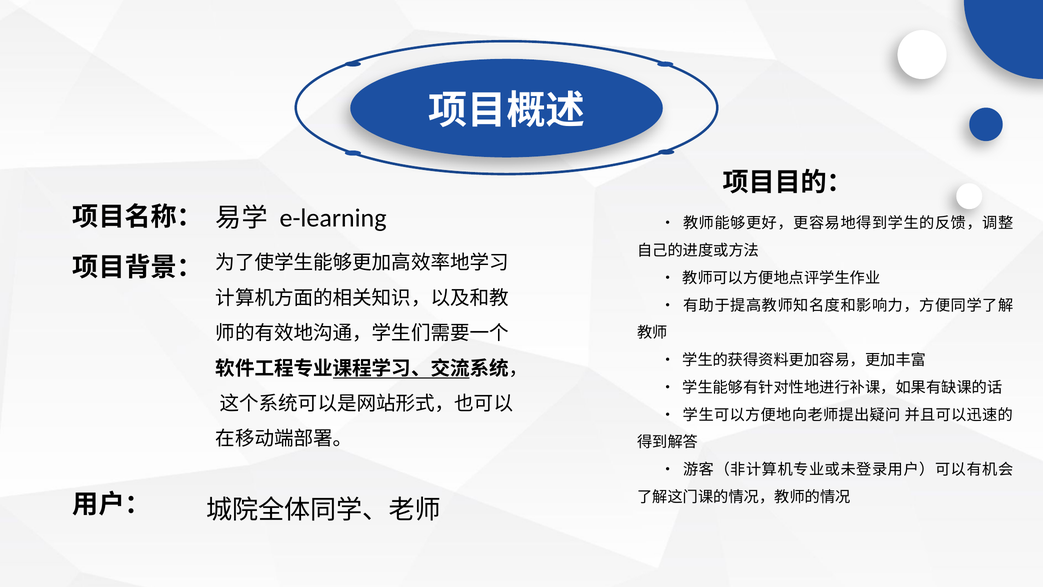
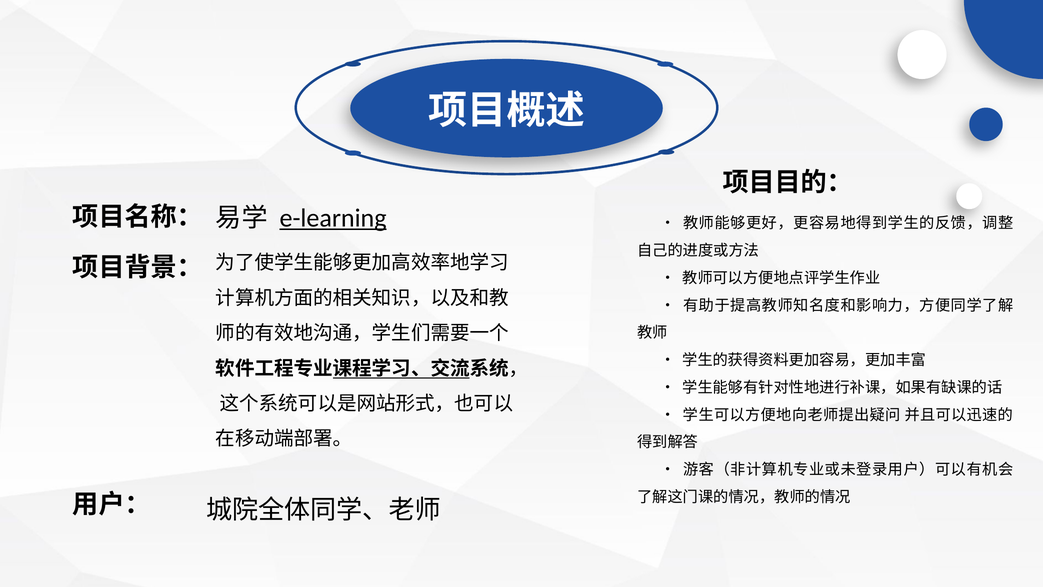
e-learning underline: none -> present (333, 218)
